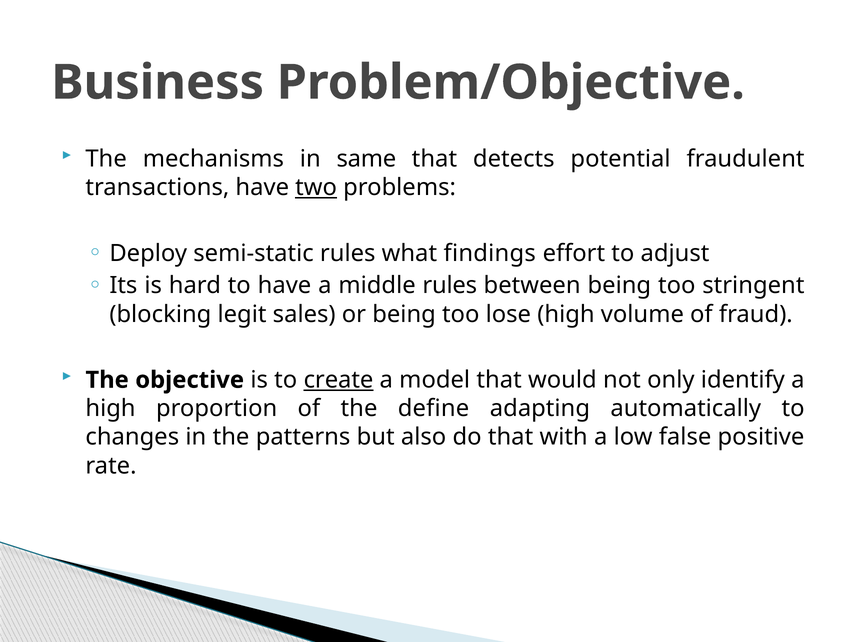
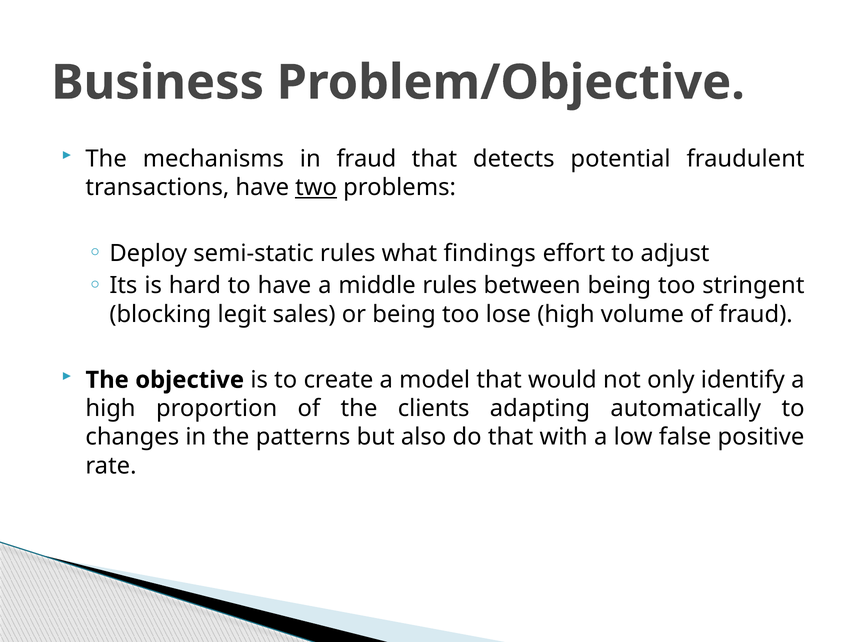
in same: same -> fraud (366, 159)
create underline: present -> none (338, 380)
define: define -> clients (434, 409)
